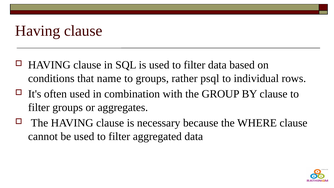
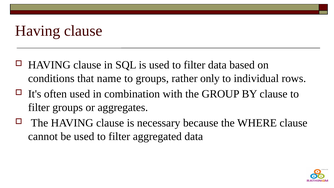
psql: psql -> only (210, 78)
